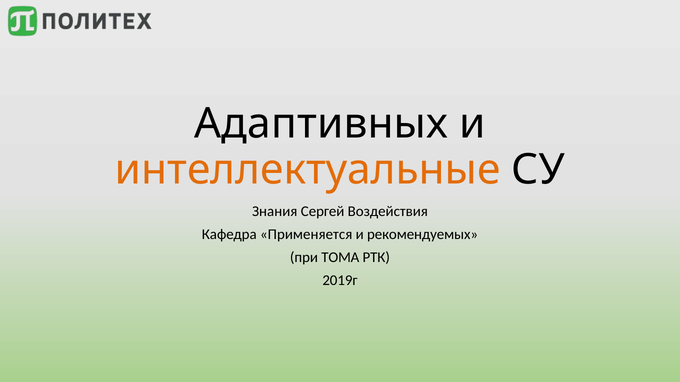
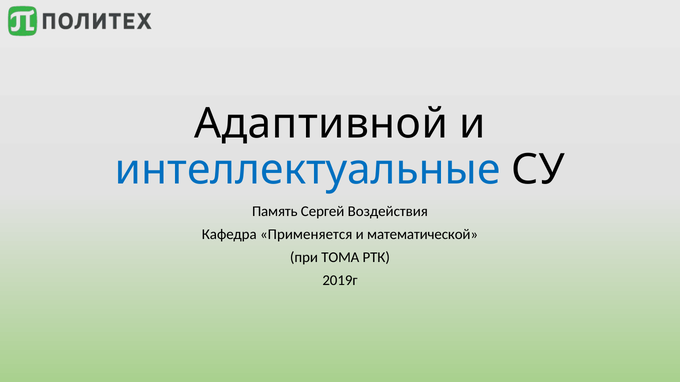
Адаптивных: Адаптивных -> Адаптивной (321, 124)
интеллектуальные colour: orange -> blue (308, 170)
Знания: Знания -> Память (275, 211)
рекомендуемых: рекомендуемых -> математической (423, 235)
